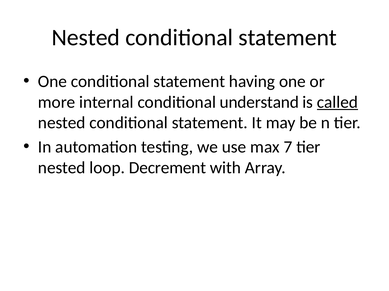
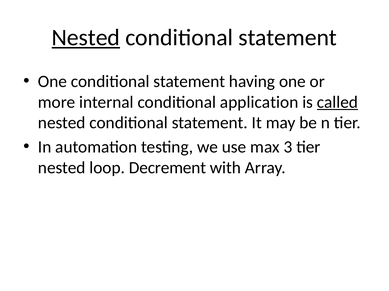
Nested underline: none -> present (86, 38)
understand: understand -> application (259, 102)
7: 7 -> 3 (288, 147)
